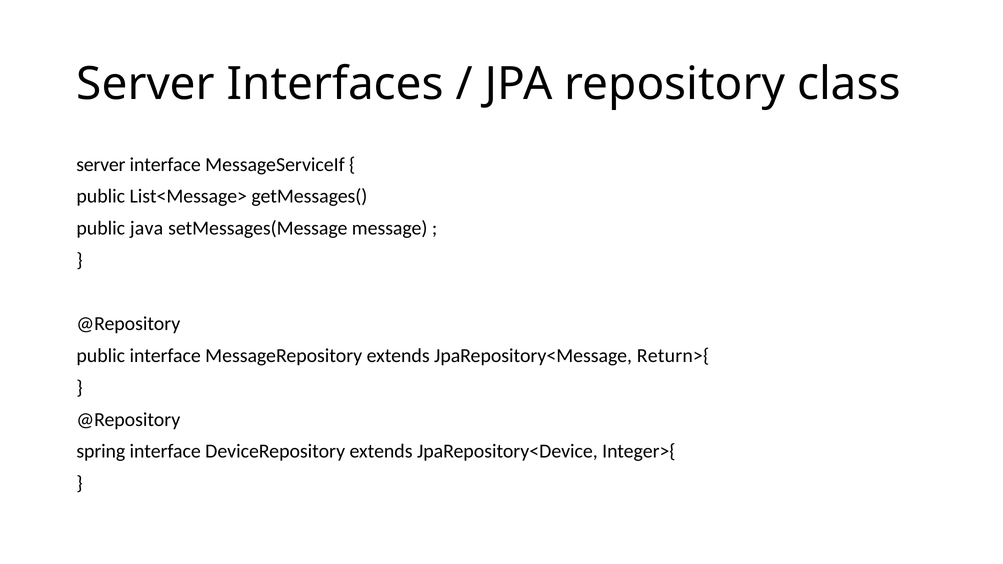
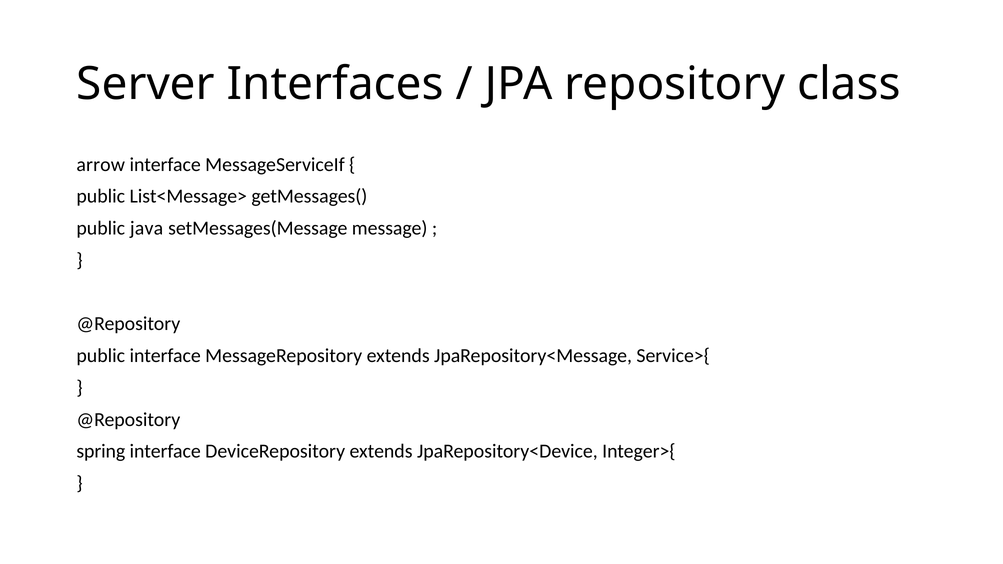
server: server -> arrow (101, 165)
Return>{: Return>{ -> Service>{ (673, 356)
